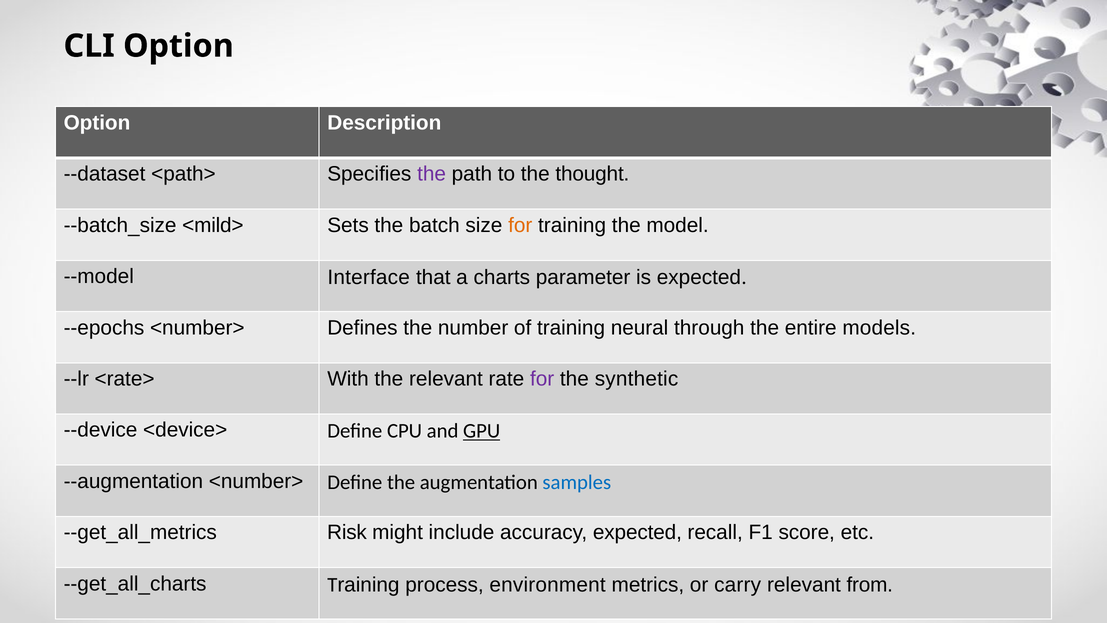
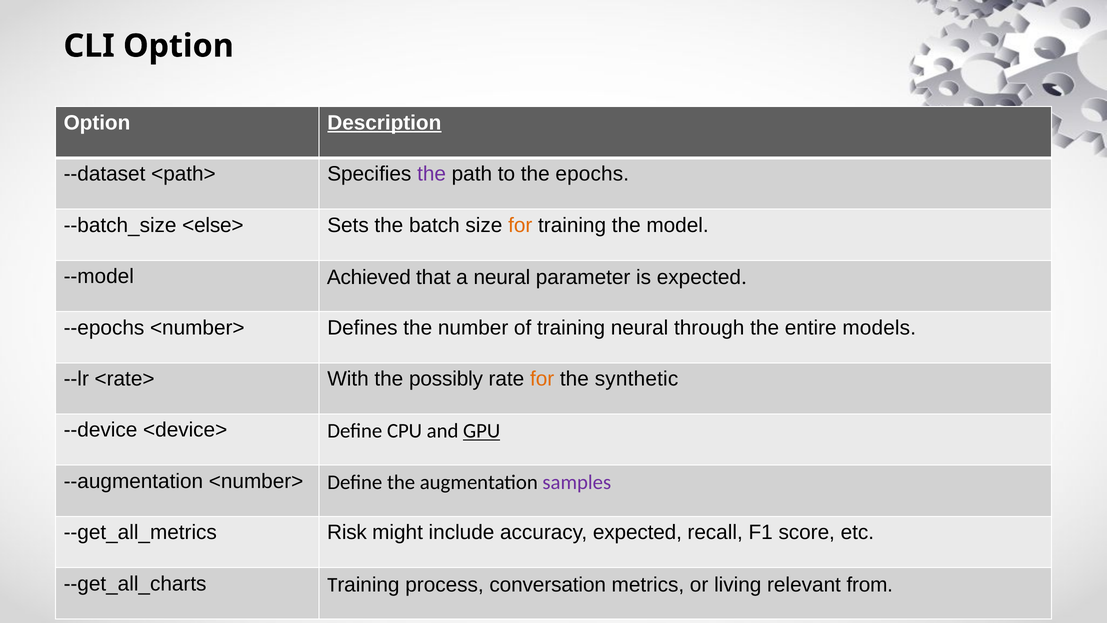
Description underline: none -> present (384, 123)
thought: thought -> epochs (592, 174)
<mild>: <mild> -> <else> (213, 225)
Interface: Interface -> Achieved (369, 277)
a charts: charts -> neural (502, 277)
the relevant: relevant -> possibly (446, 379)
for colour: purple -> orange (542, 379)
samples colour: blue -> purple (577, 482)
environment: environment -> conversation (548, 584)
carry: carry -> living (738, 584)
